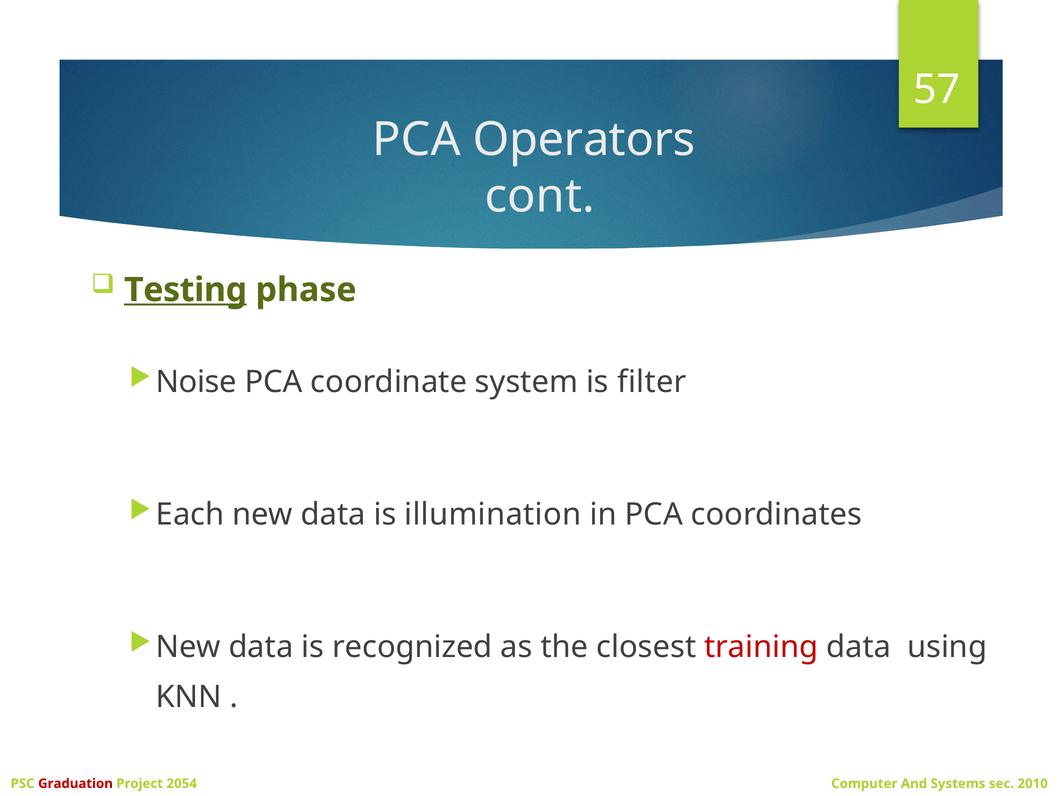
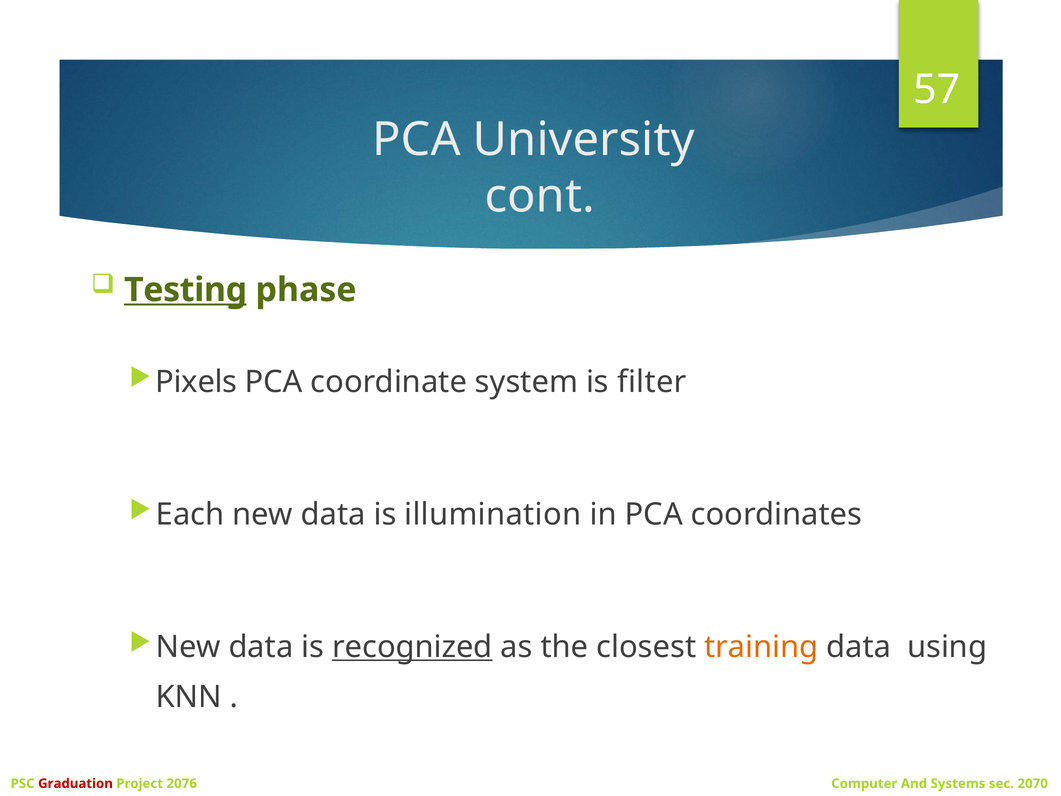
Operators: Operators -> University (584, 140)
Noise: Noise -> Pixels (196, 382)
recognized underline: none -> present (412, 647)
training colour: red -> orange (761, 647)
2054: 2054 -> 2076 (182, 783)
2010: 2010 -> 2070 (1033, 783)
